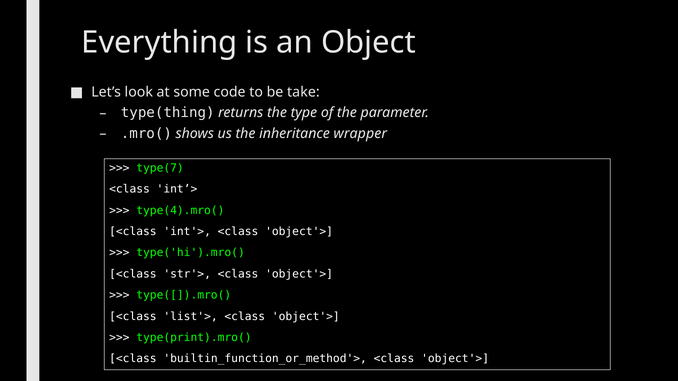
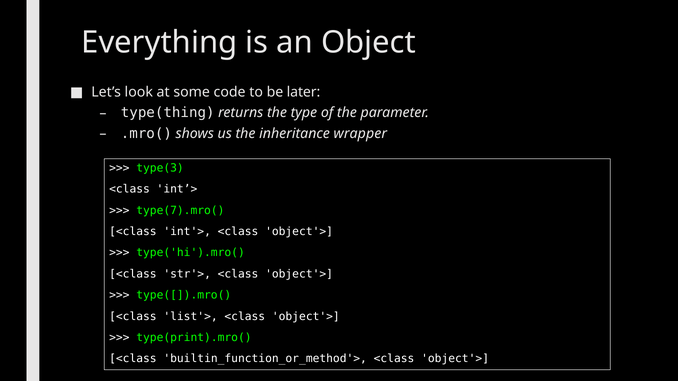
take: take -> later (304, 92)
type(7: type(7 -> type(3 (160, 168)
type(4).mro(: type(4).mro( -> type(7).mro( (180, 211)
